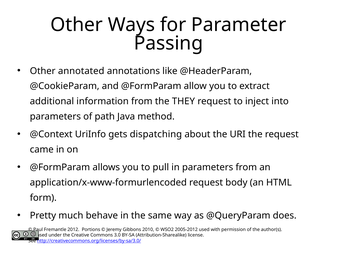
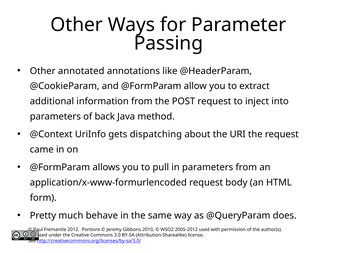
THEY: THEY -> POST (184, 101)
path: path -> back (105, 116)
